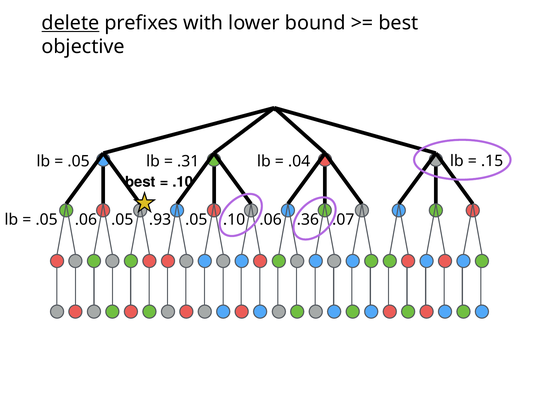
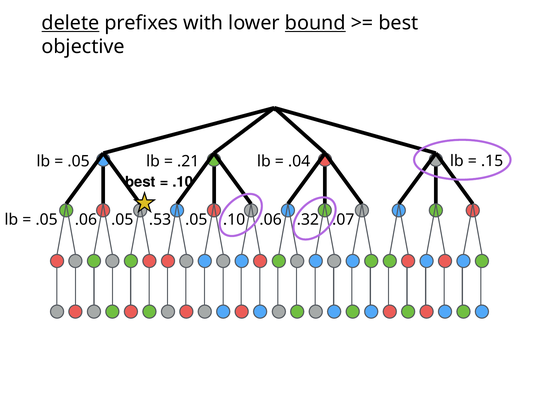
bound underline: none -> present (315, 23)
.31: .31 -> .21 (188, 161)
.93: .93 -> .53 (160, 220)
.36: .36 -> .32 (308, 220)
